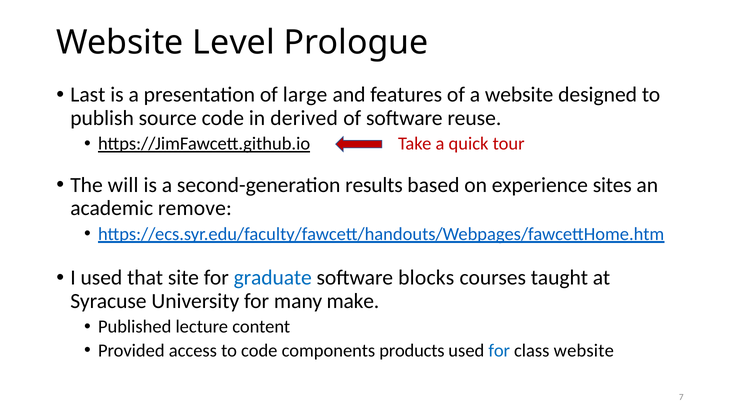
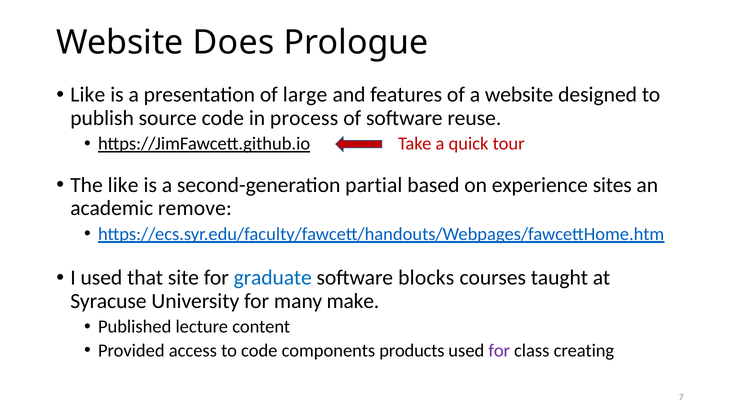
Level: Level -> Does (234, 43)
Last: Last -> Like (88, 95)
derived: derived -> process (304, 118)
The will: will -> like (123, 185)
results: results -> partial (374, 185)
for colour: blue -> purple (499, 351)
class website: website -> creating (584, 351)
